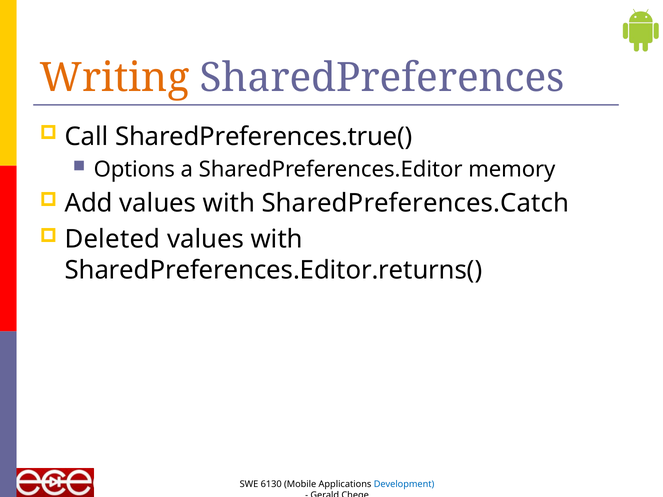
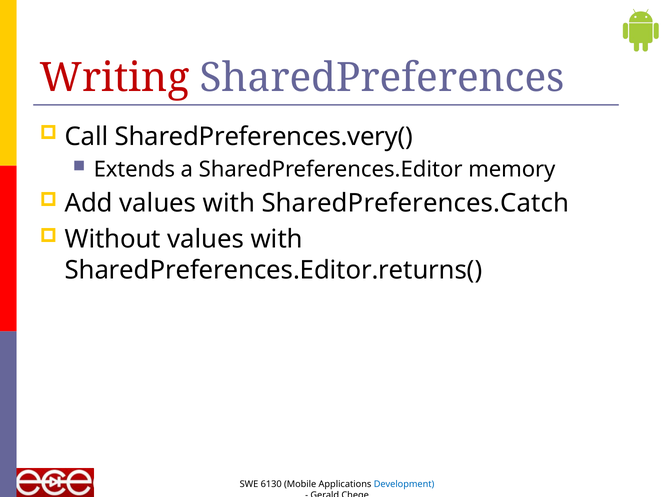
Writing colour: orange -> red (115, 78)
SharedPreferences.true(: SharedPreferences.true( -> SharedPreferences.very( (264, 137)
Options: Options -> Extends (134, 169)
Deleted: Deleted -> Without (113, 240)
